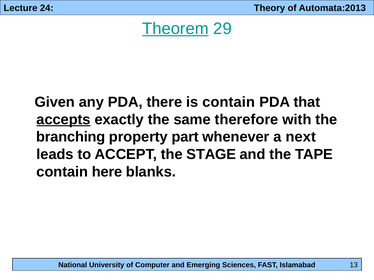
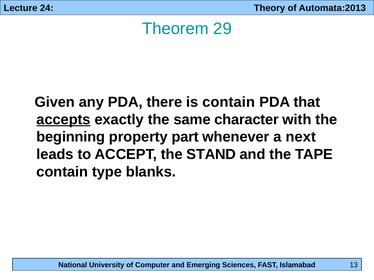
Theorem underline: present -> none (175, 29)
therefore: therefore -> character (247, 120)
branching: branching -> beginning (71, 137)
STAGE: STAGE -> STAND (211, 155)
here: here -> type (107, 172)
